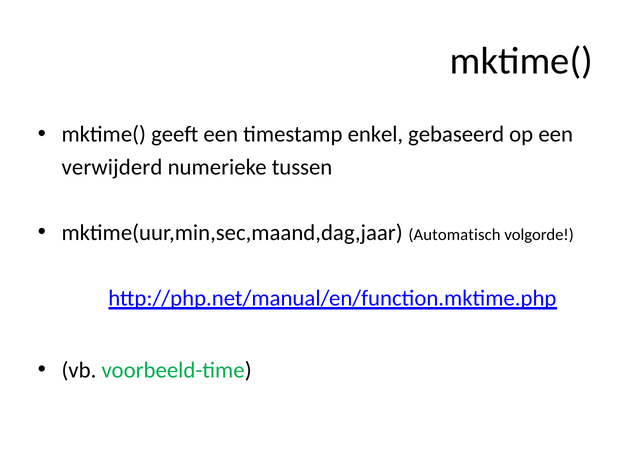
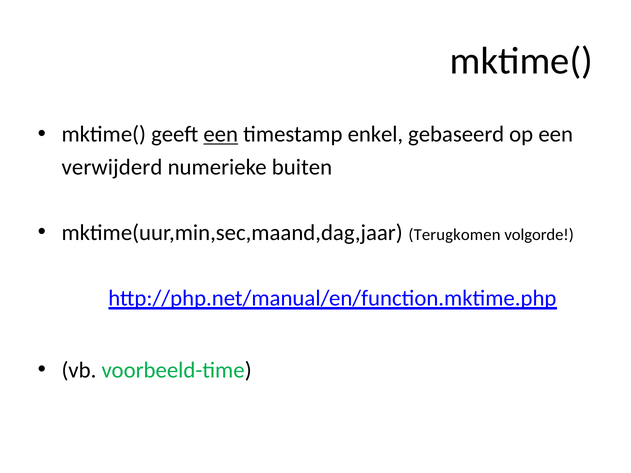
een underline: none -> present (221, 134)
tussen: tussen -> buiten (302, 167)
Automatisch: Automatisch -> Terugkomen (454, 235)
